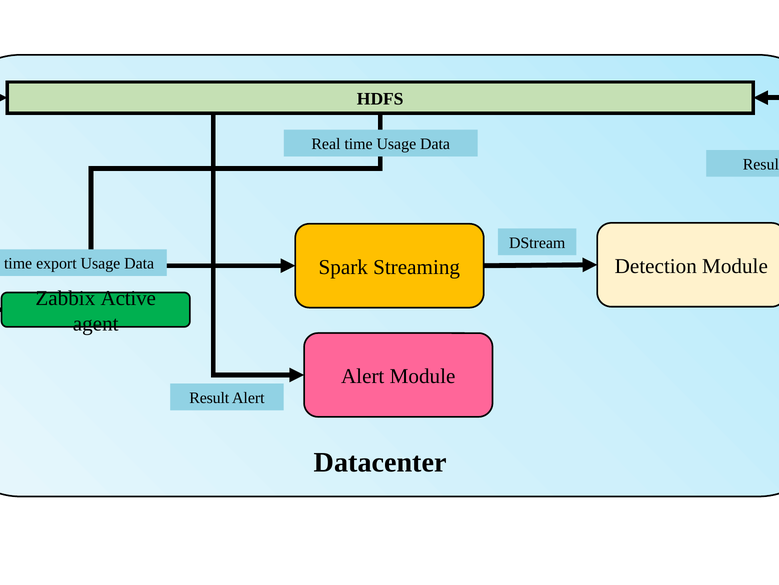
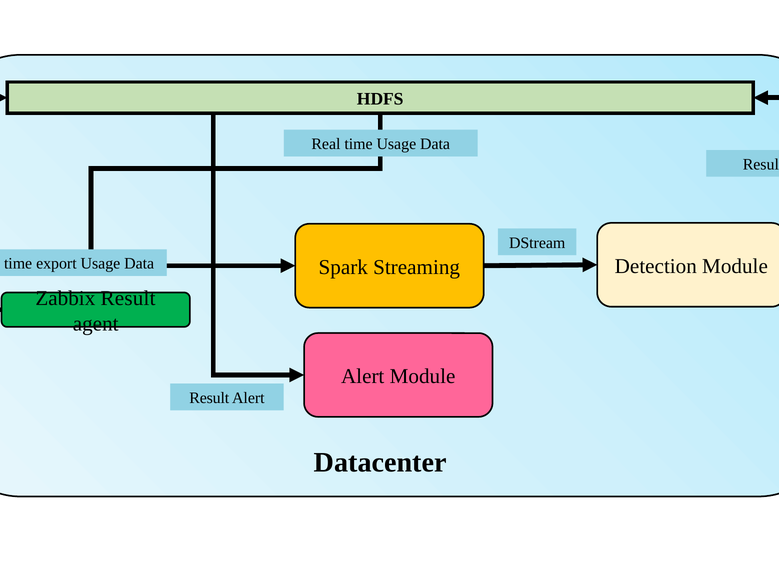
Zabbix Active: Active -> Result (128, 298)
